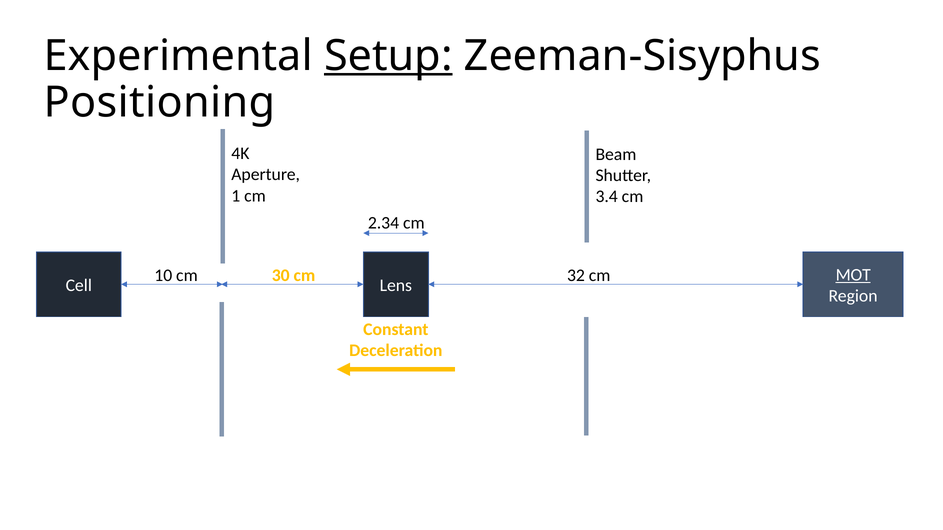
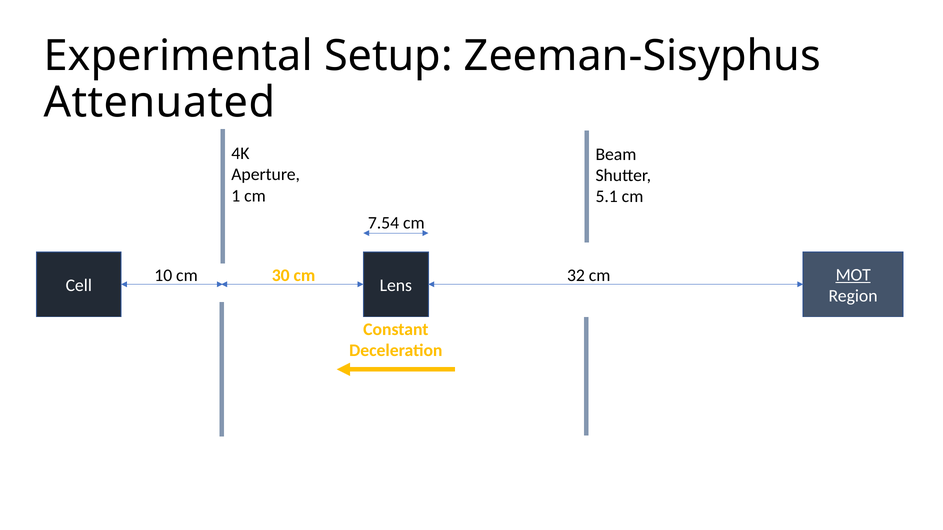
Setup underline: present -> none (388, 56)
Positioning: Positioning -> Attenuated (159, 103)
3.4: 3.4 -> 5.1 (607, 197)
2.34: 2.34 -> 7.54 (383, 223)
